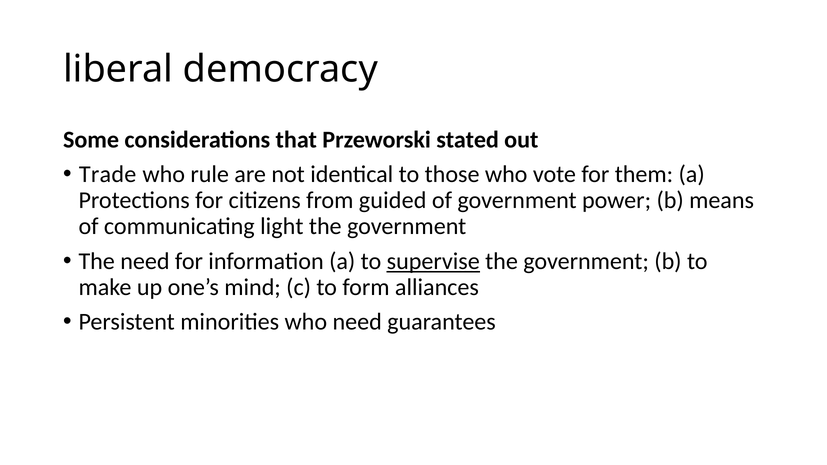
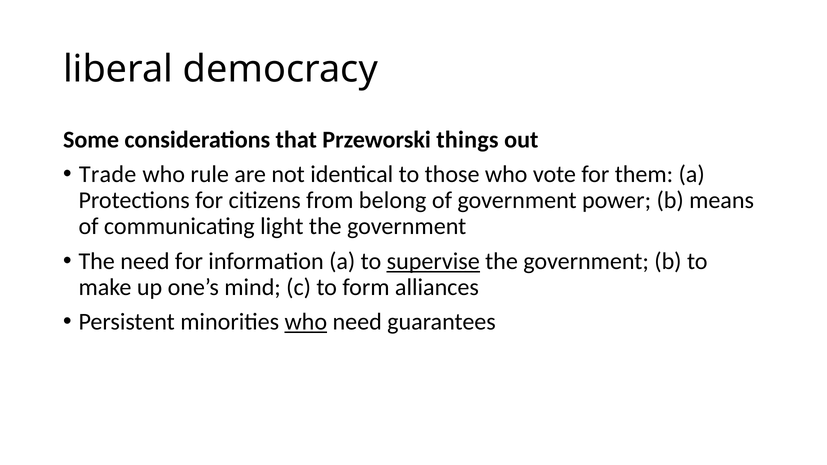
stated: stated -> things (467, 140)
guided: guided -> belong (393, 201)
who underline: none -> present (306, 322)
